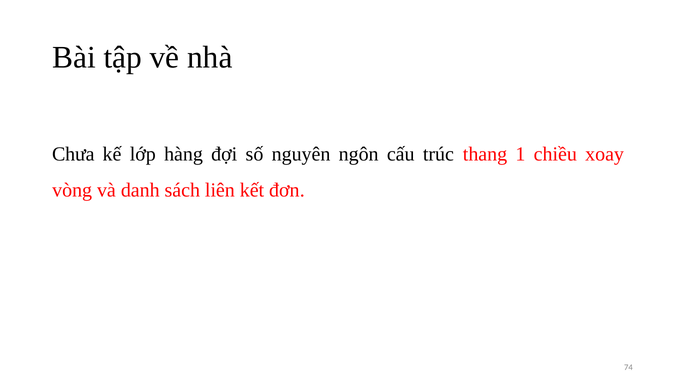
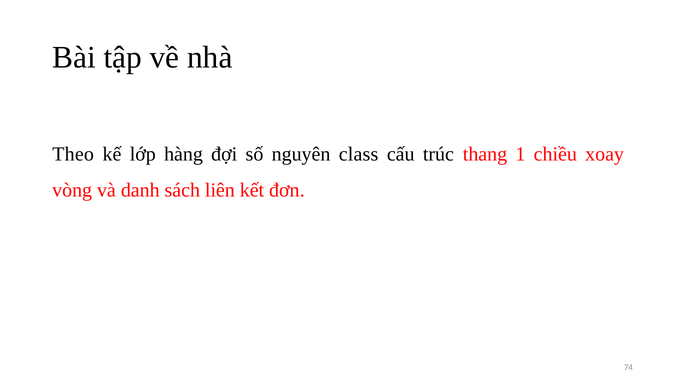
Chưa: Chưa -> Theo (73, 154)
ngôn: ngôn -> class (359, 154)
